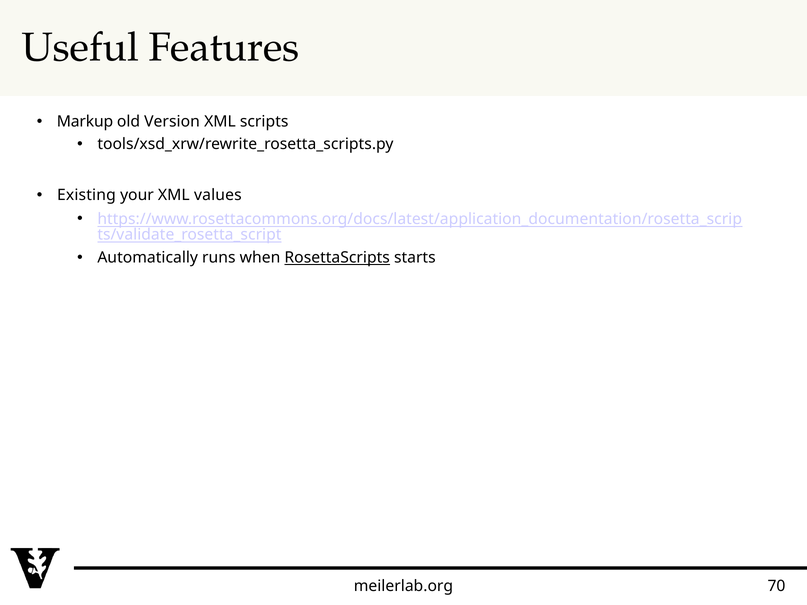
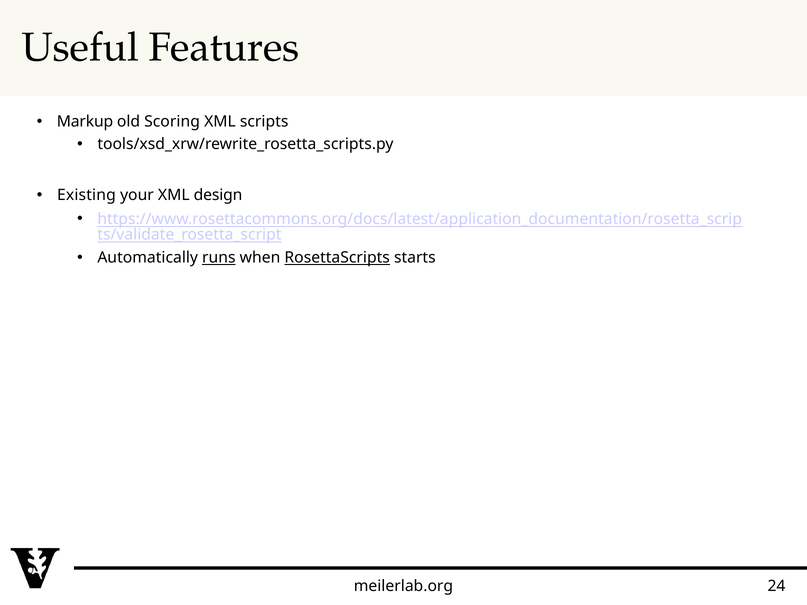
Version: Version -> Scoring (172, 122)
values: values -> design (218, 195)
runs underline: none -> present (219, 258)
70: 70 -> 24 (777, 586)
